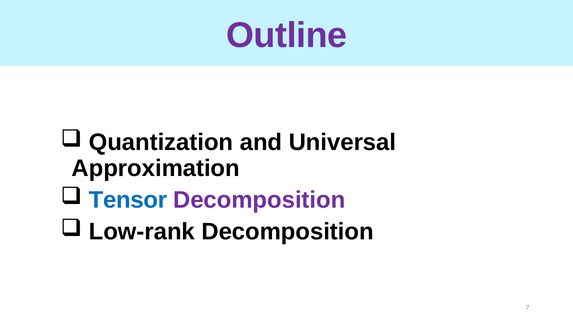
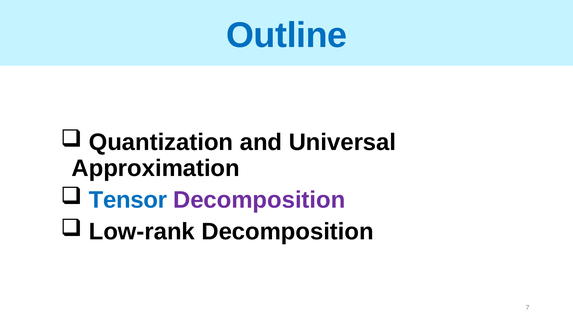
Outline colour: purple -> blue (287, 36)
